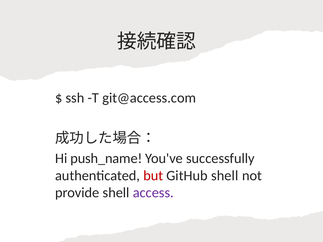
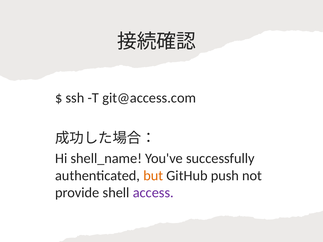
push_name: push_name -> shell_name (106, 158)
but colour: red -> orange (153, 176)
GitHub shell: shell -> push (225, 176)
